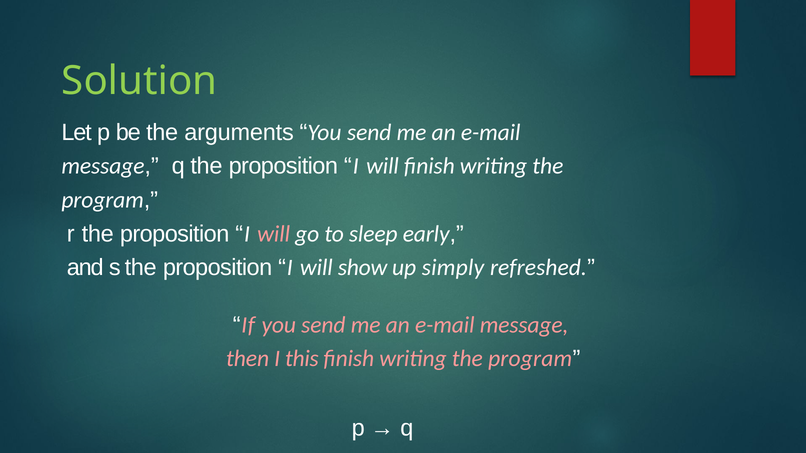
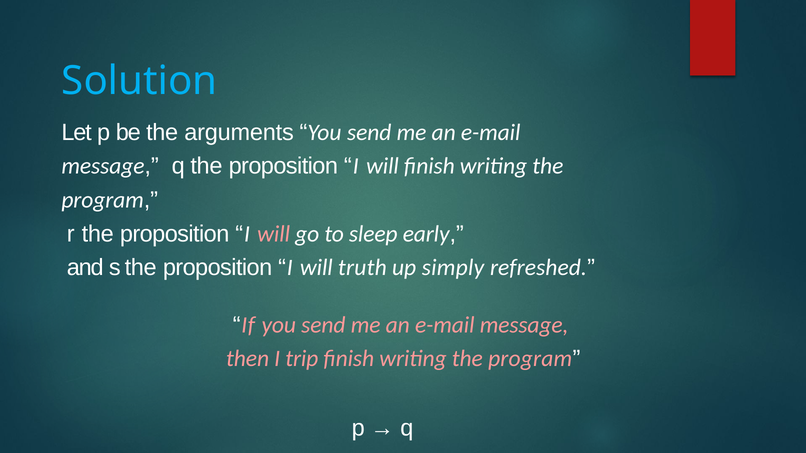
Solution colour: light green -> light blue (139, 81)
show: show -> truth (362, 268)
this: this -> trip (302, 359)
